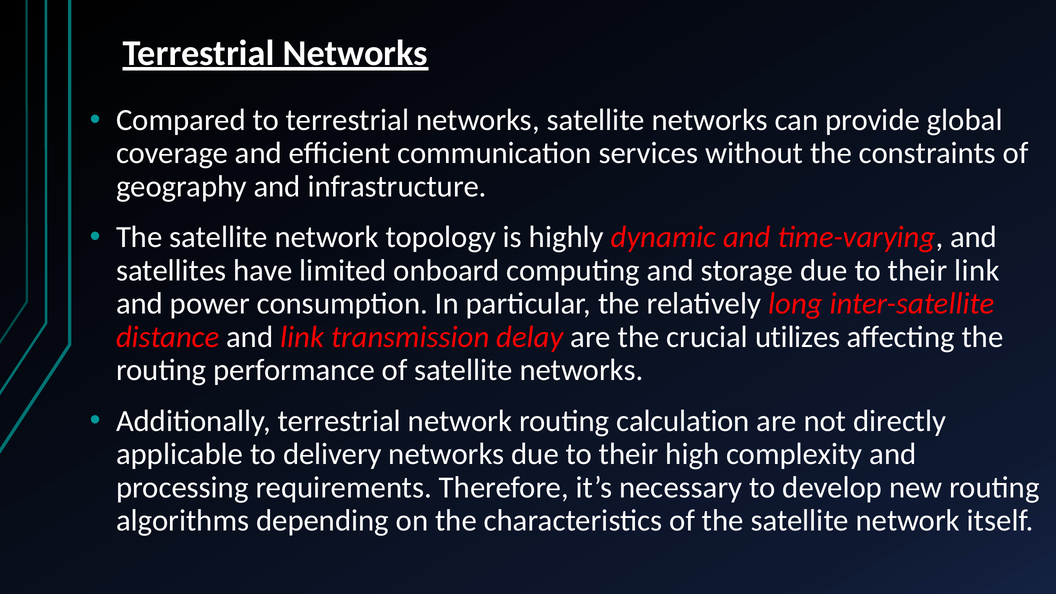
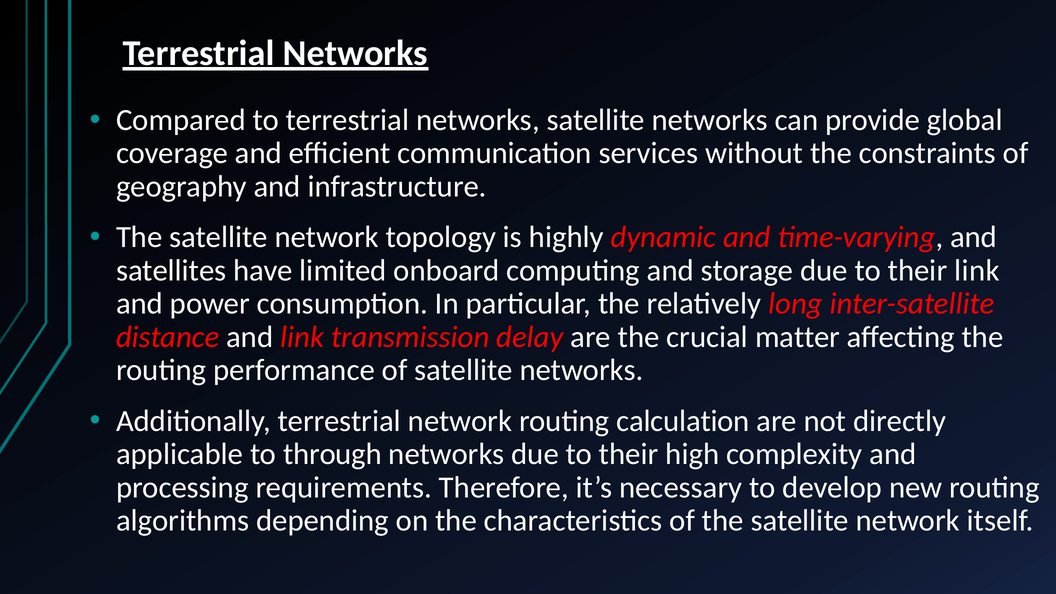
utilizes: utilizes -> matter (798, 337)
delivery: delivery -> through (332, 454)
